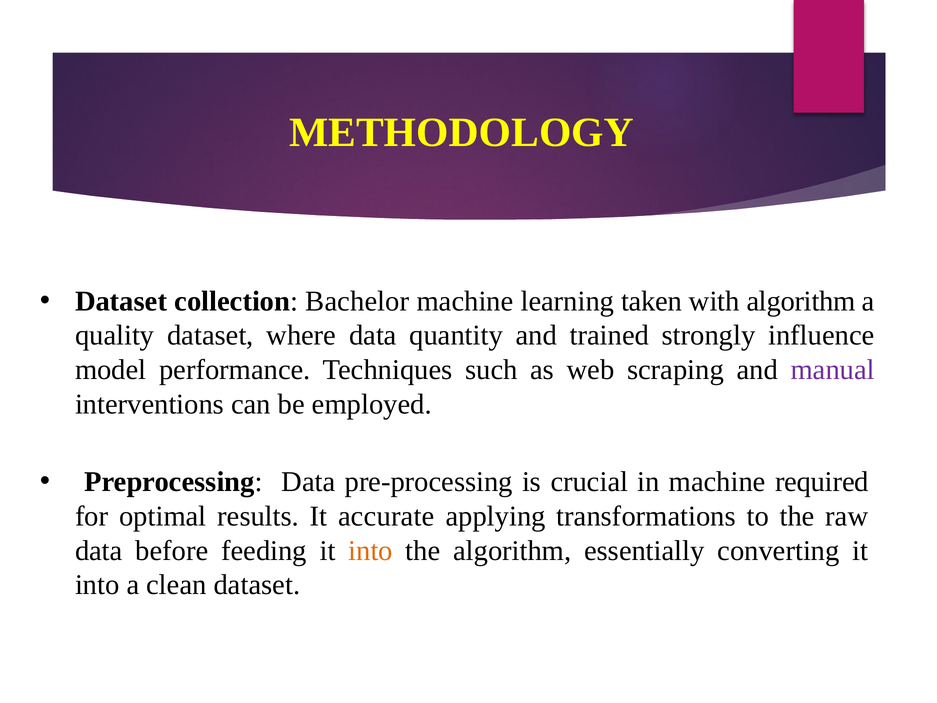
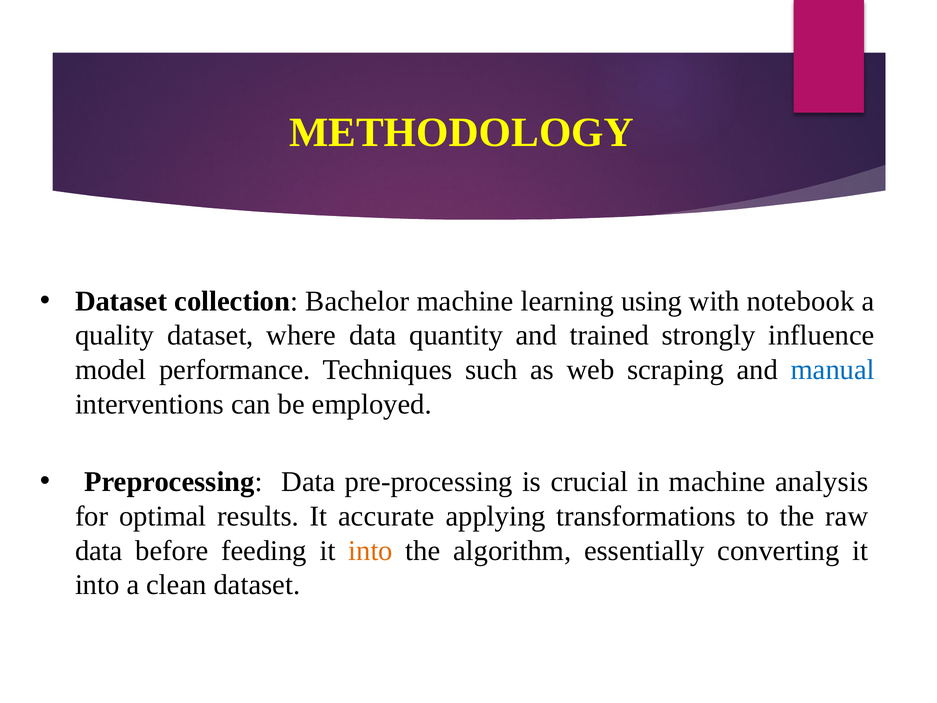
taken: taken -> using (652, 301)
with algorithm: algorithm -> notebook (801, 301)
manual colour: purple -> blue (833, 370)
required: required -> analysis (822, 482)
